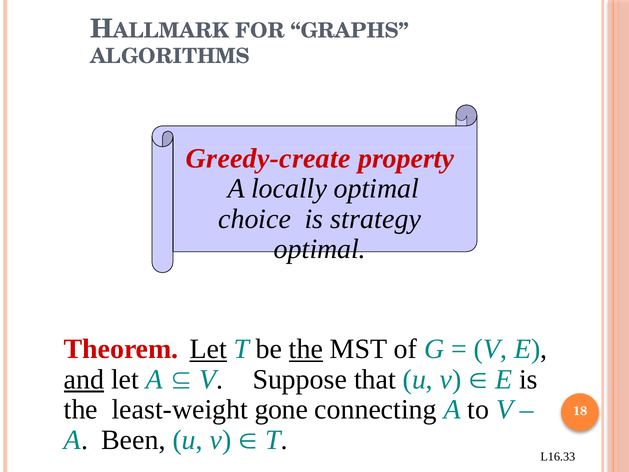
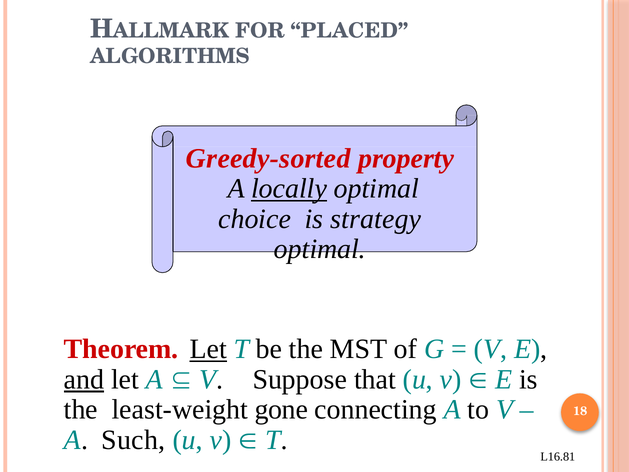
GRAPHS: GRAPHS -> PLACED (350, 31)
Greedy-create: Greedy-create -> Greedy-sorted (268, 158)
locally underline: none -> present (289, 188)
the underline: present -> none (306, 349)
Been: Been -> Such (133, 440)
L16.33: L16.33 -> L16.81 (558, 456)
